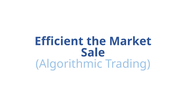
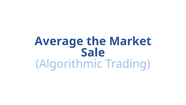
Efficient: Efficient -> Average (59, 41)
